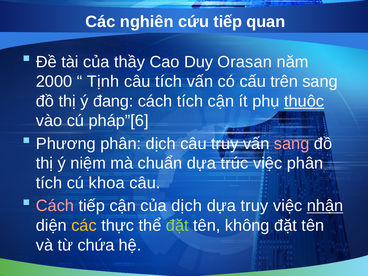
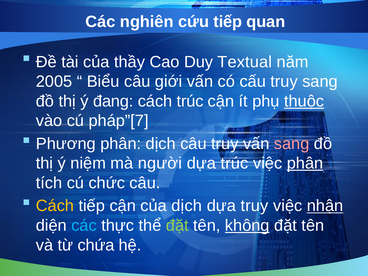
Orasan: Orasan -> Textual (245, 62)
2000: 2000 -> 2005 (54, 82)
Tịnh: Tịnh -> Biểu (103, 82)
câu tích: tích -> giới (169, 82)
cấu trên: trên -> truy (284, 82)
cách tích: tích -> trúc (190, 101)
pháp”[6: pháp”[6 -> pháp”[7 (119, 121)
chuẩn: chuẩn -> người (160, 163)
phân underline: none -> present (305, 163)
khoa: khoa -> chức (107, 183)
Cách colour: pink -> yellow (55, 206)
các colour: yellow -> light blue (84, 225)
không underline: none -> present (247, 225)
